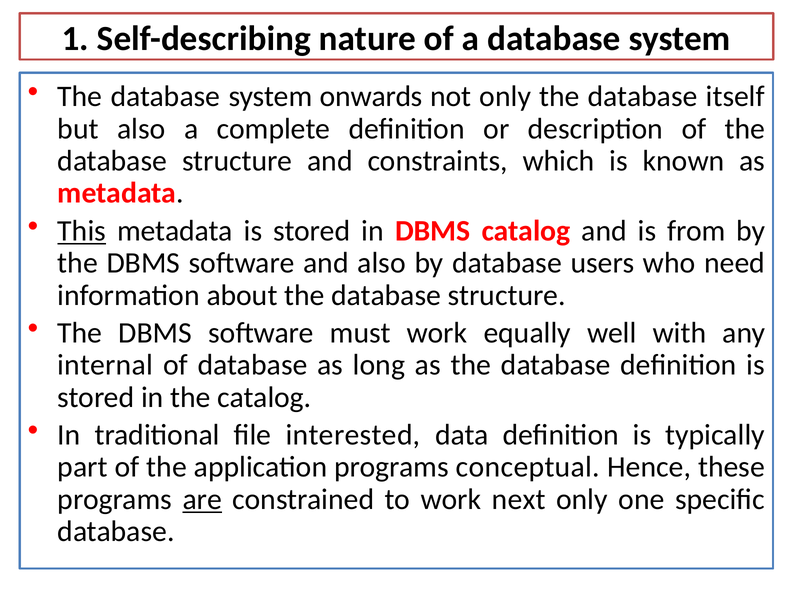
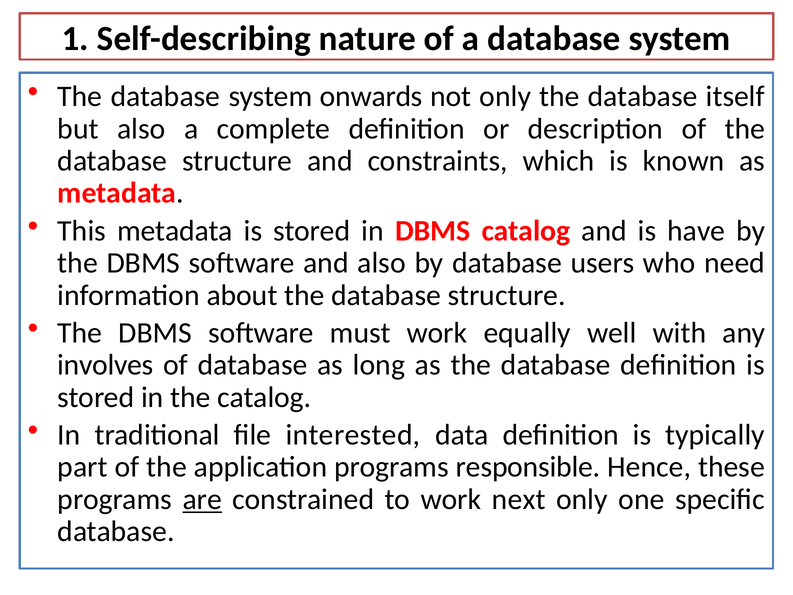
This underline: present -> none (82, 231)
from: from -> have (696, 231)
internal: internal -> involves (105, 365)
conceptual: conceptual -> responsible (528, 467)
